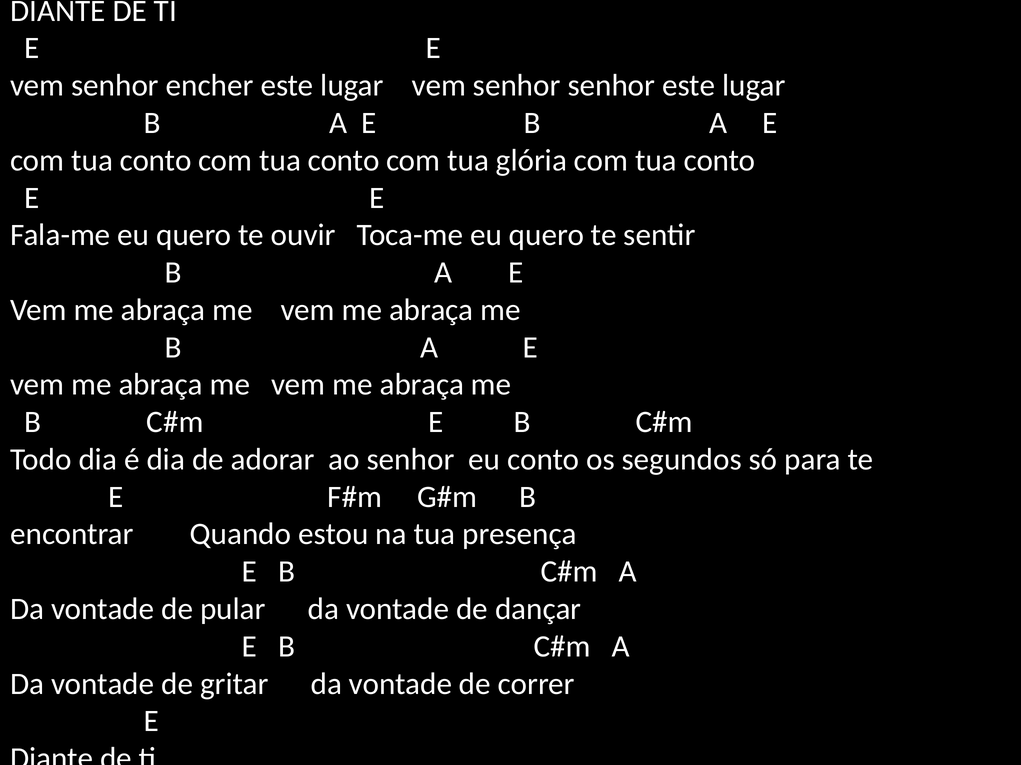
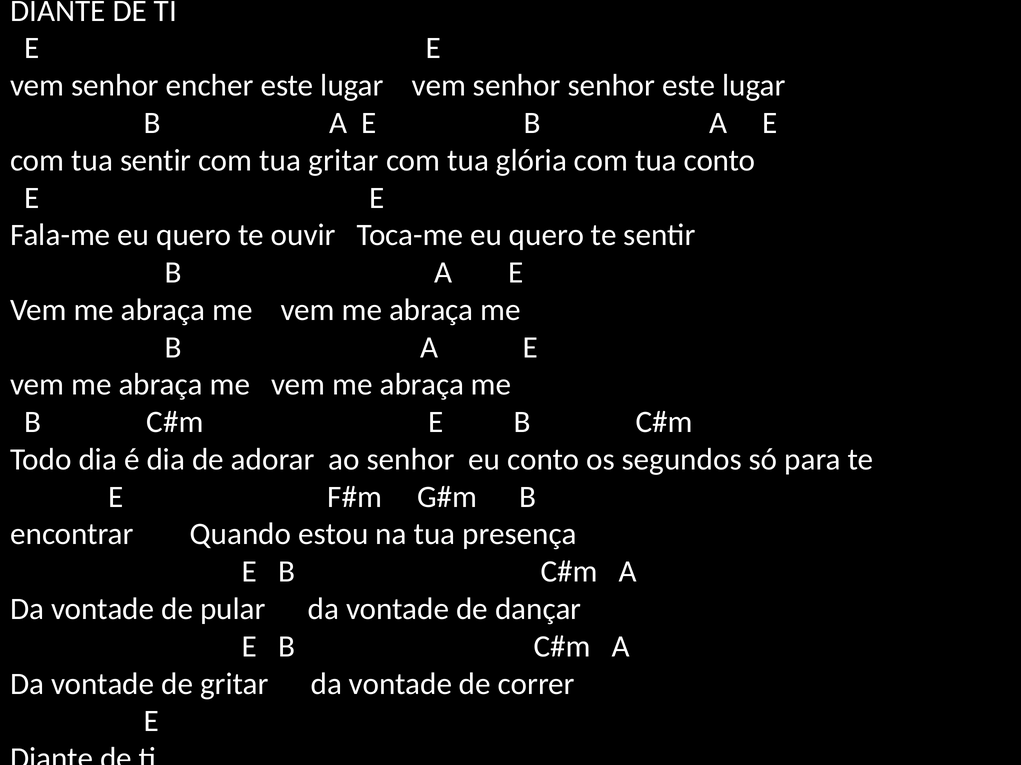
conto: conto -> sentir (156, 161)
conto: conto -> gritar (343, 161)
